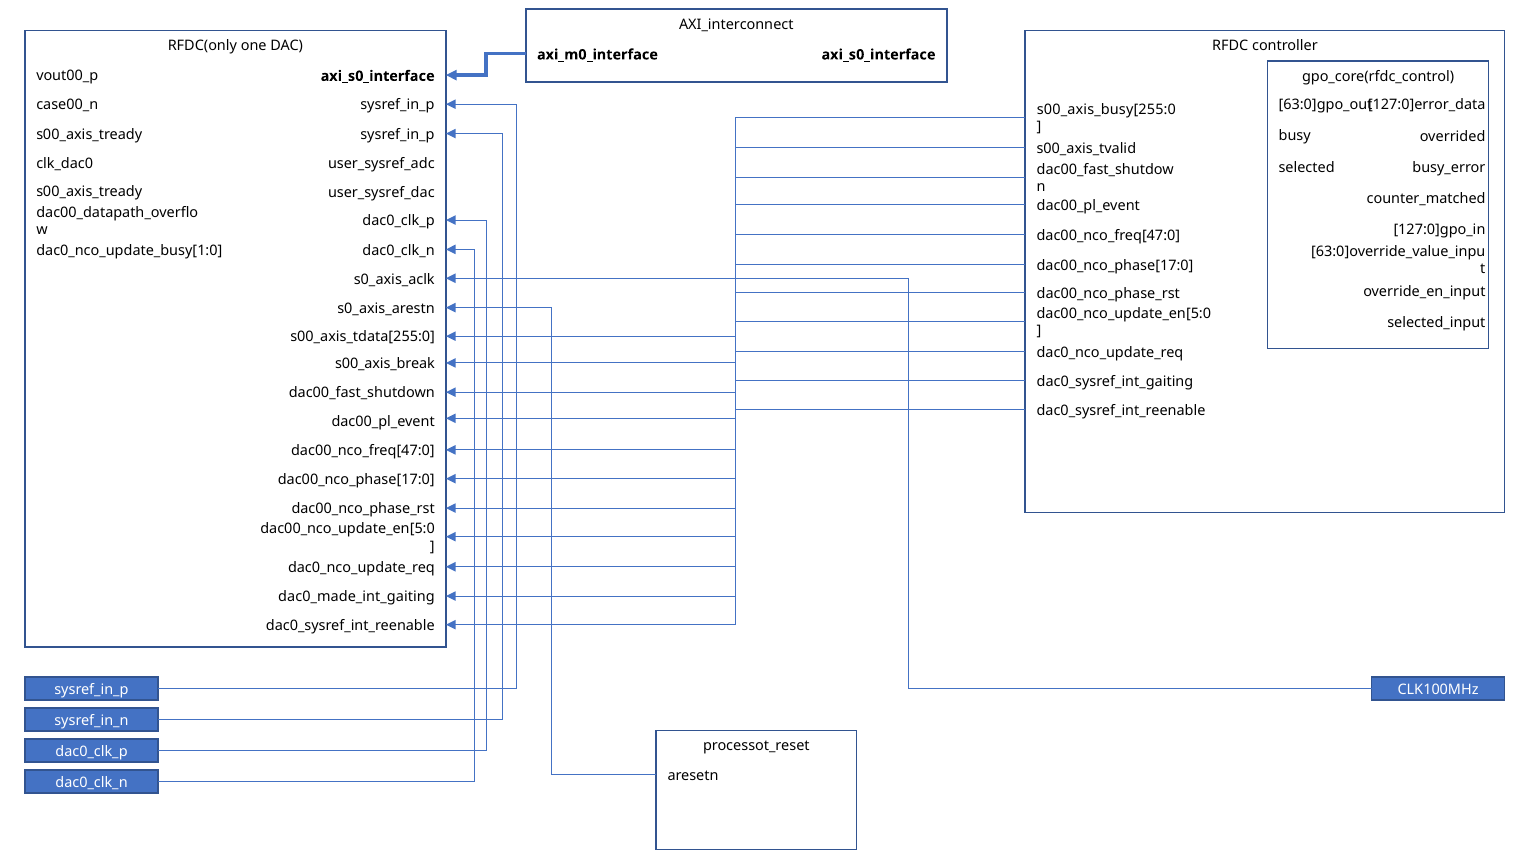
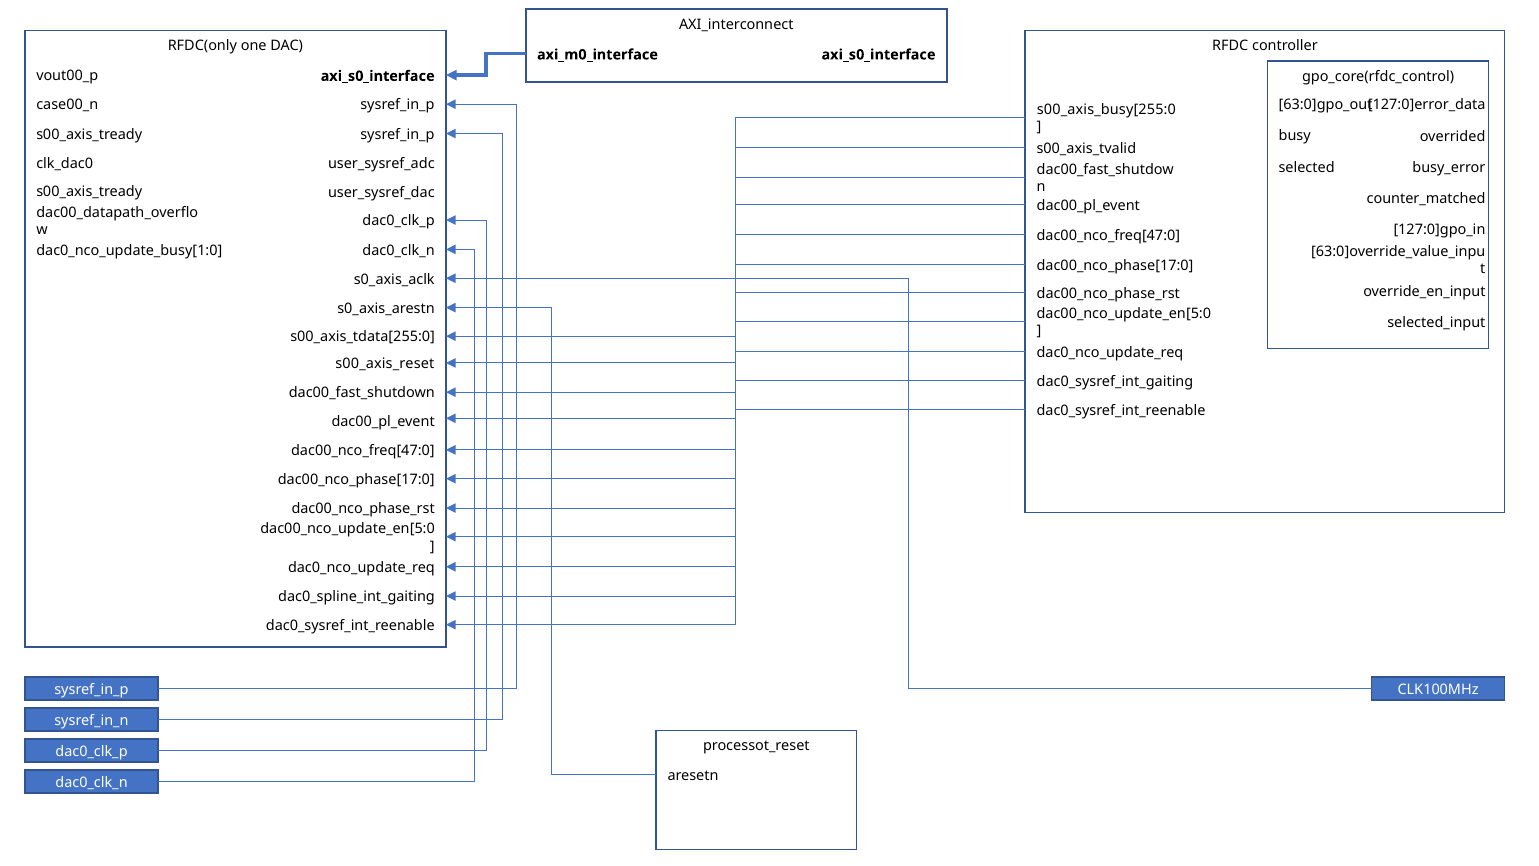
s00_axis_break: s00_axis_break -> s00_axis_reset (385, 364)
dac0_made_int_gaiting: dac0_made_int_gaiting -> dac0_spline_int_gaiting (357, 597)
